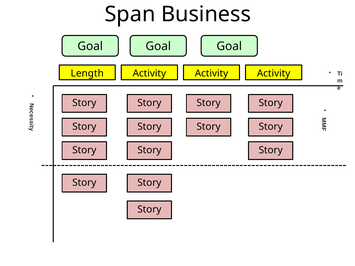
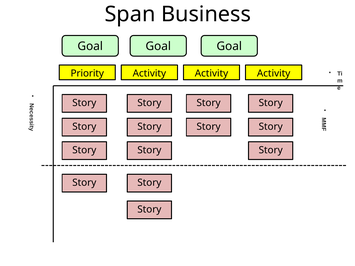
Length: Length -> Priority (87, 73)
